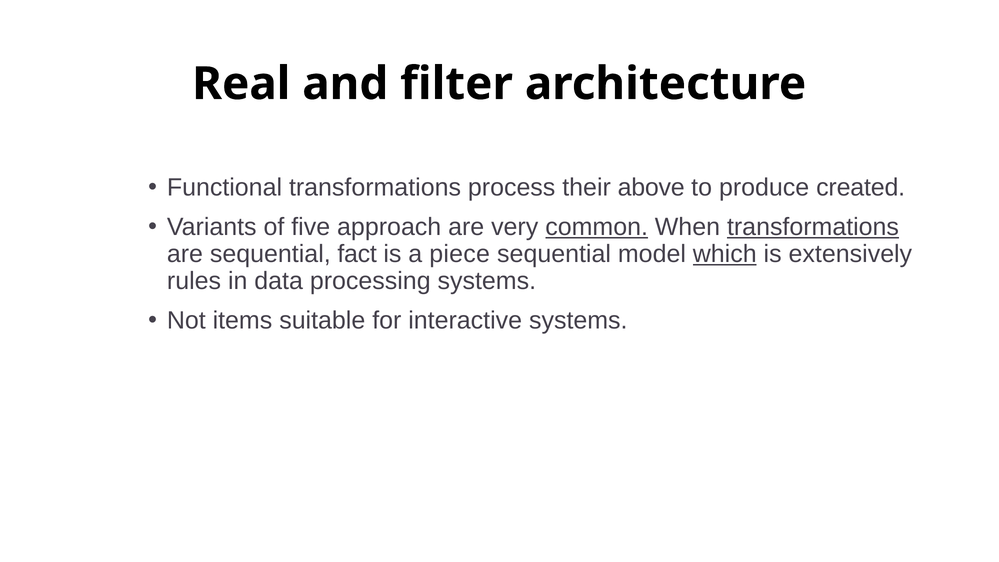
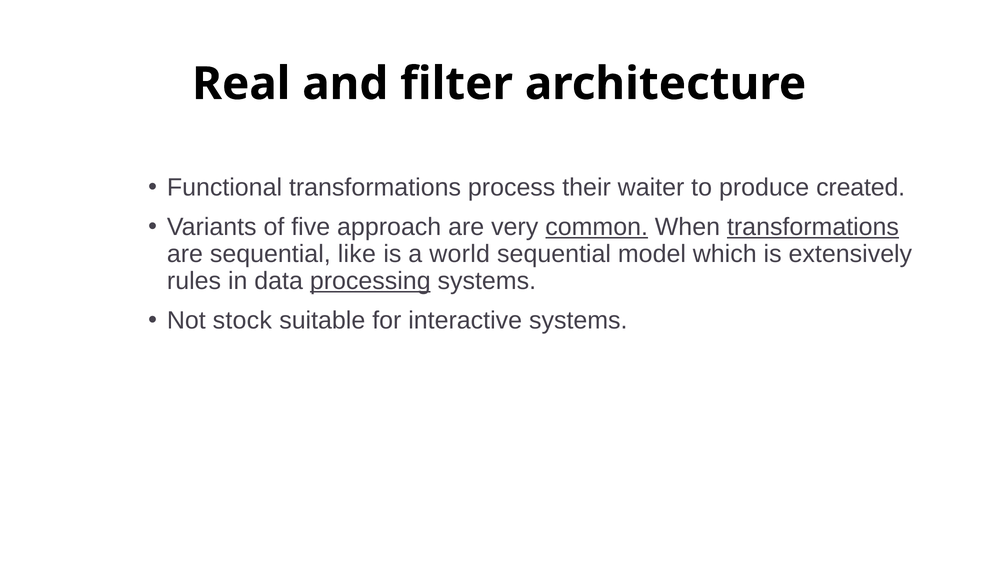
above: above -> waiter (651, 188)
fact: fact -> like (357, 254)
piece: piece -> world (460, 254)
which underline: present -> none (725, 254)
processing underline: none -> present (370, 281)
items: items -> stock (242, 320)
